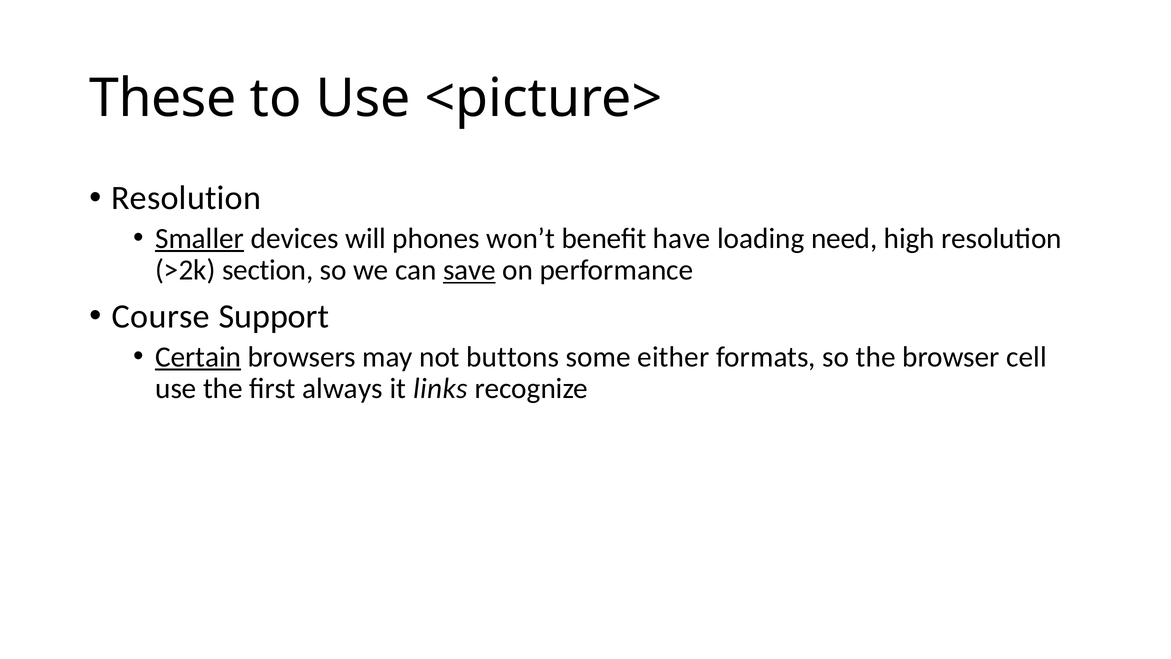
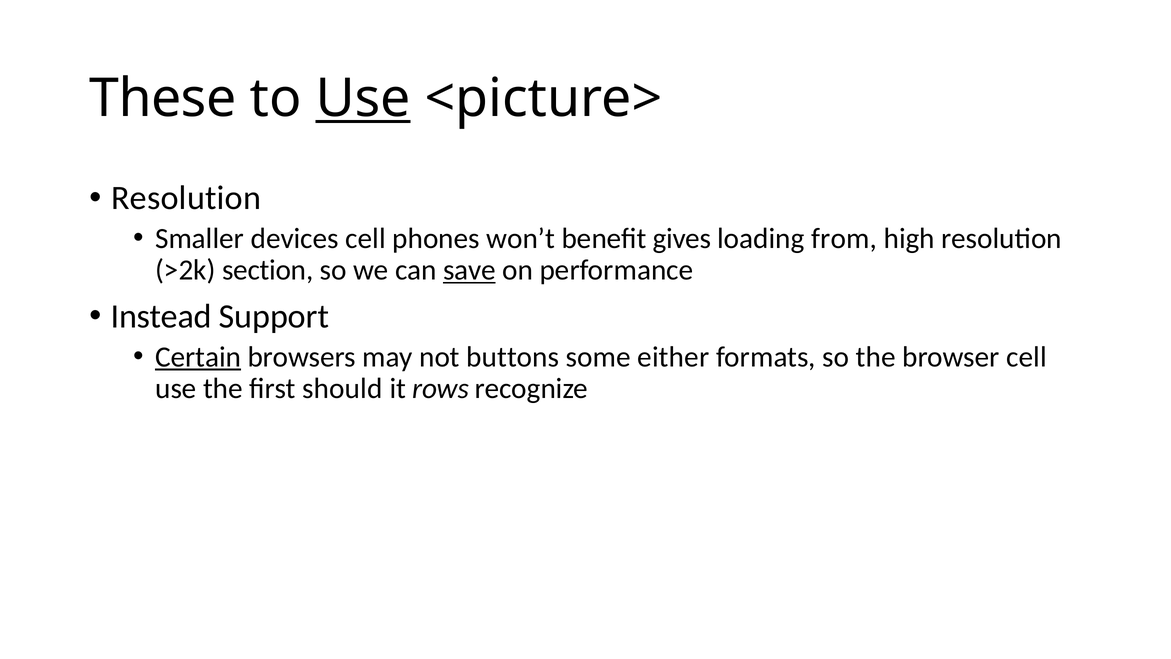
Use underline: none -> present (363, 98)
Smaller underline: present -> none (200, 238)
devices will: will -> cell (366, 238)
have: have -> gives (682, 238)
need: need -> from (844, 238)
Course: Course -> Instead (161, 316)
always: always -> should (342, 388)
links: links -> rows (441, 388)
